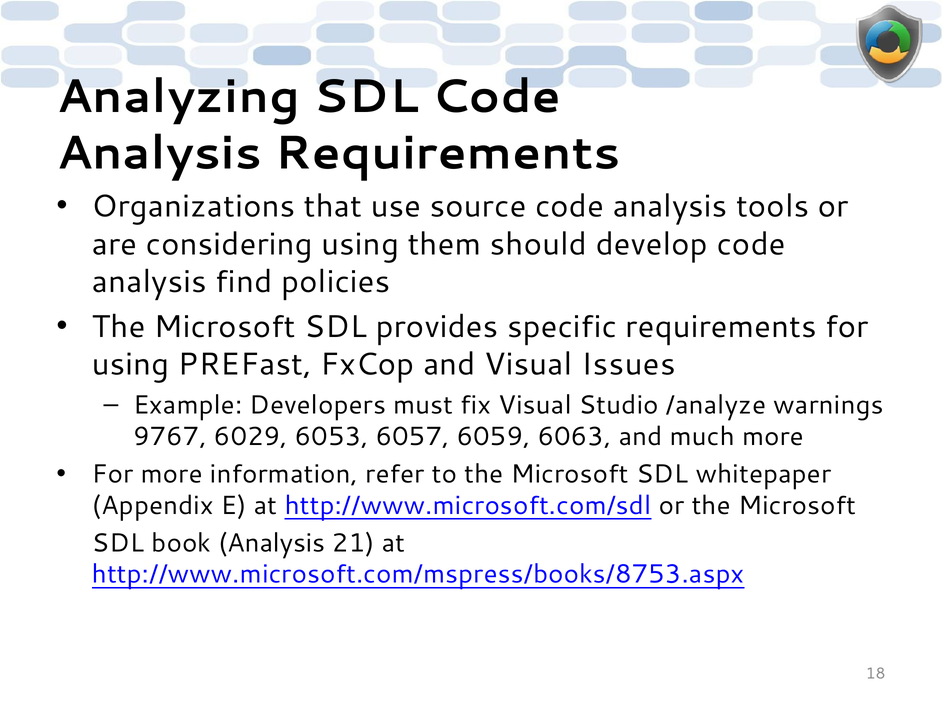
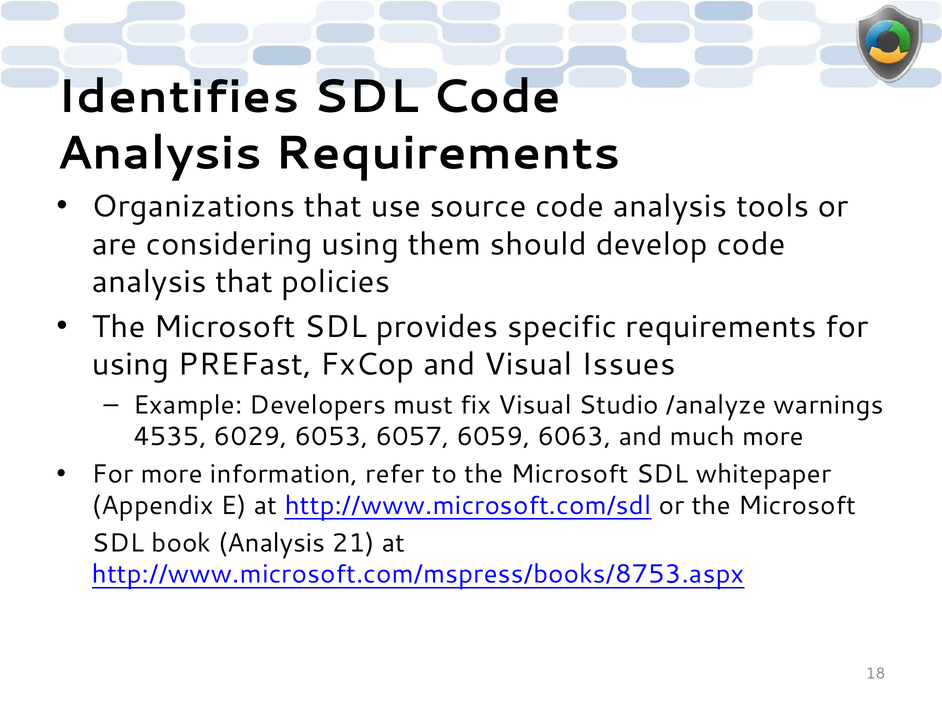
Analyzing: Analyzing -> Identifies (178, 97)
analysis find: find -> that (244, 282)
9767: 9767 -> 4535 (170, 436)
